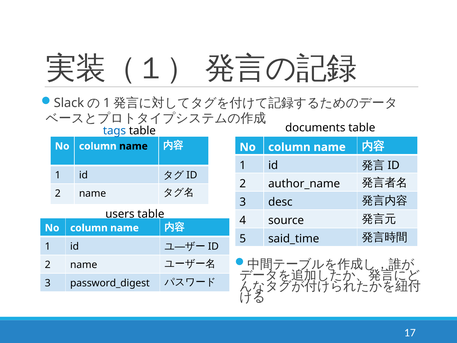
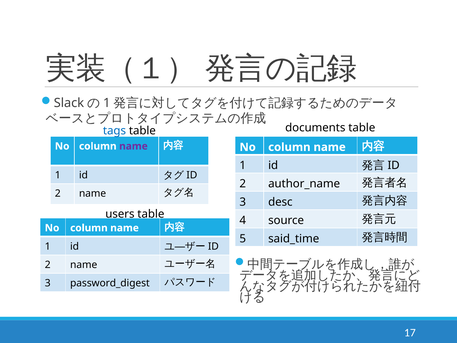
name colour: black -> purple (133, 146)
